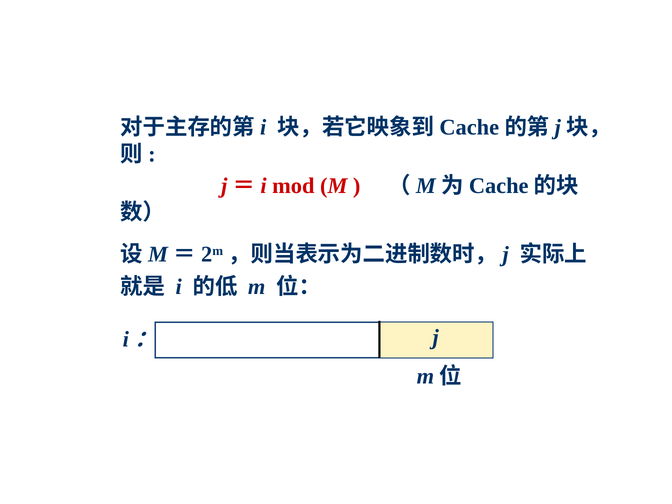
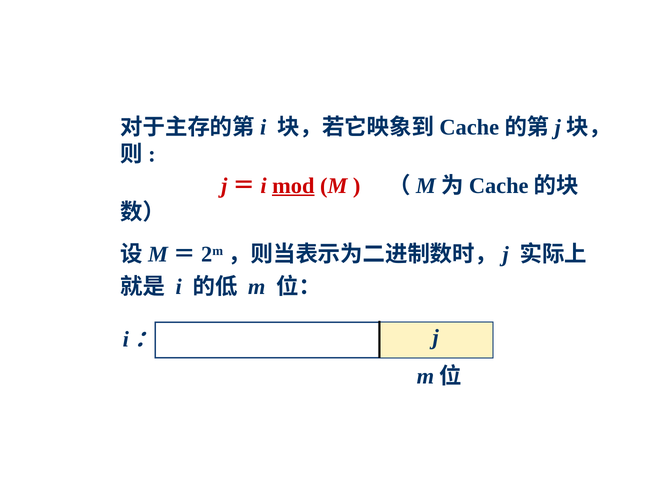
mod underline: none -> present (293, 186)
